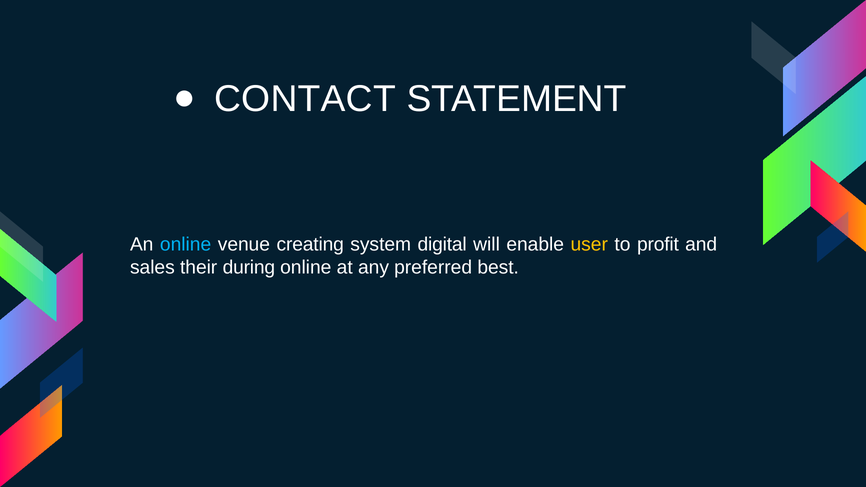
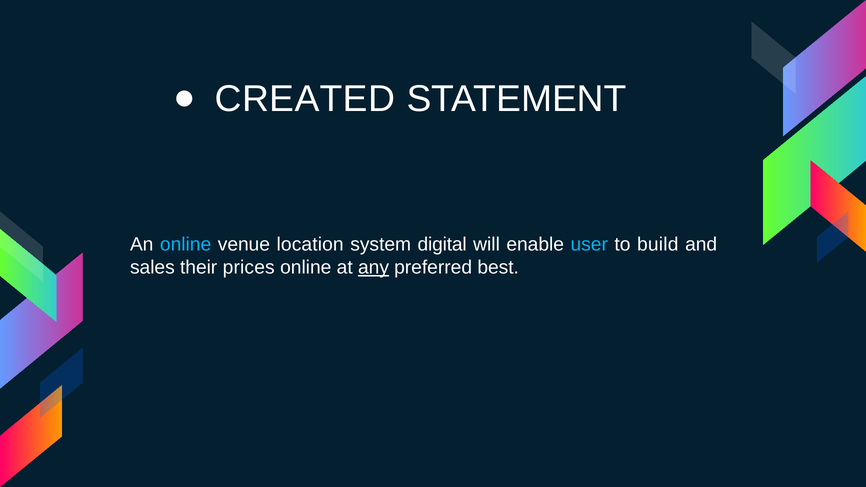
CONTACT: CONTACT -> CREATED (305, 99)
creating: creating -> location (310, 245)
user colour: yellow -> light blue (589, 245)
profit: profit -> build (658, 245)
during: during -> prices (249, 268)
any underline: none -> present (374, 268)
